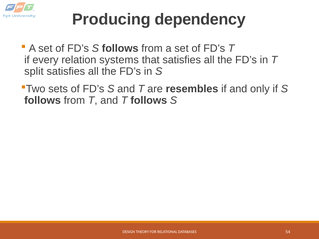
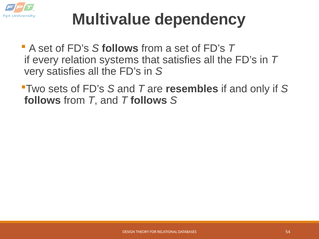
Producing: Producing -> Multivalue (111, 19)
split: split -> very (34, 71)
